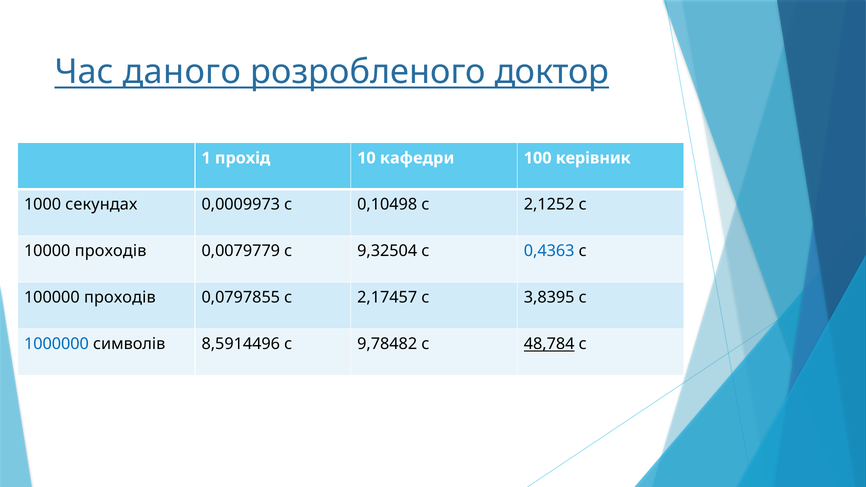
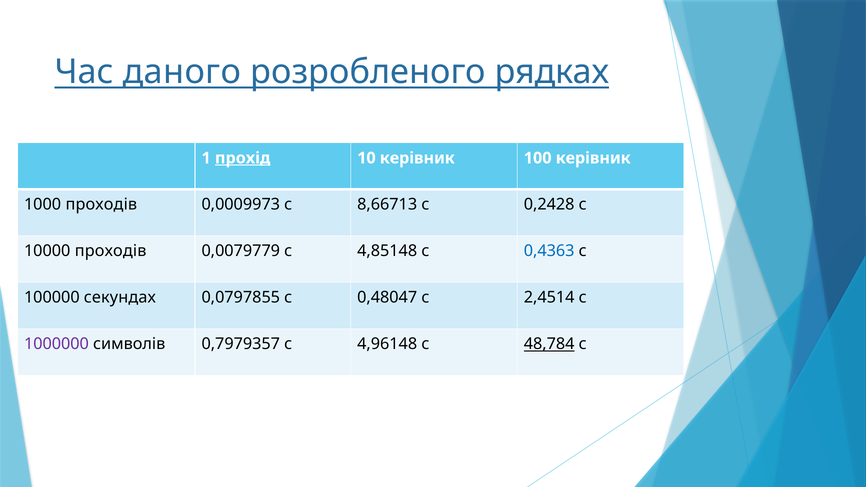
доктор: доктор -> рядках (552, 72)
прохід underline: none -> present (243, 158)
10 кафедри: кафедри -> керівник (417, 158)
1000 секундах: секундах -> проходів (101, 205)
0,10498: 0,10498 -> 8,66713 (387, 205)
2,1252: 2,1252 -> 0,2428 (549, 205)
9,32504: 9,32504 -> 4,85148 (387, 251)
100000 проходів: проходів -> секундах (120, 298)
2,17457: 2,17457 -> 0,48047 (387, 298)
3,8395: 3,8395 -> 2,4514 (549, 298)
1000000 colour: blue -> purple (56, 344)
8,5914496: 8,5914496 -> 0,7979357 (241, 344)
9,78482: 9,78482 -> 4,96148 (387, 344)
